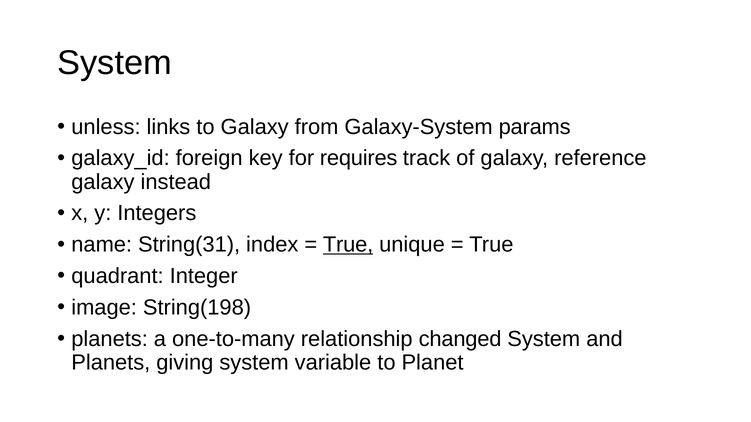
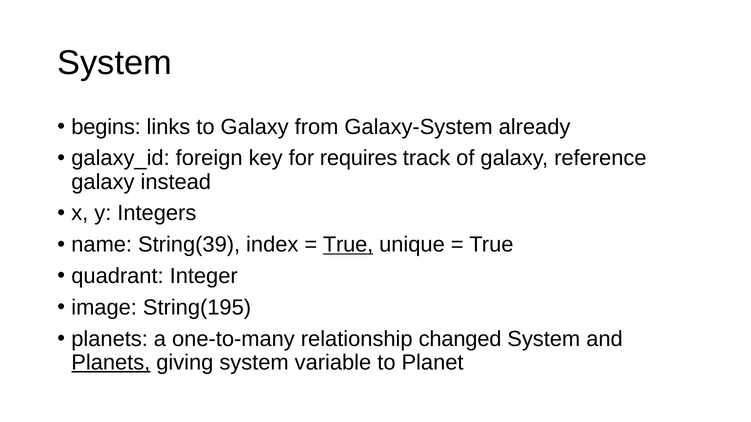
unless: unless -> begins (106, 127)
params: params -> already (535, 127)
String(31: String(31 -> String(39 (189, 245)
String(198: String(198 -> String(195 (197, 308)
Planets underline: none -> present (111, 363)
